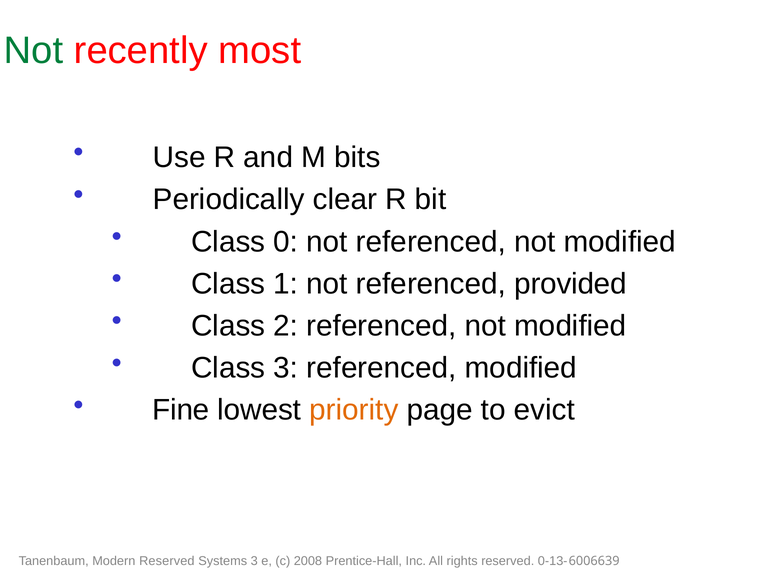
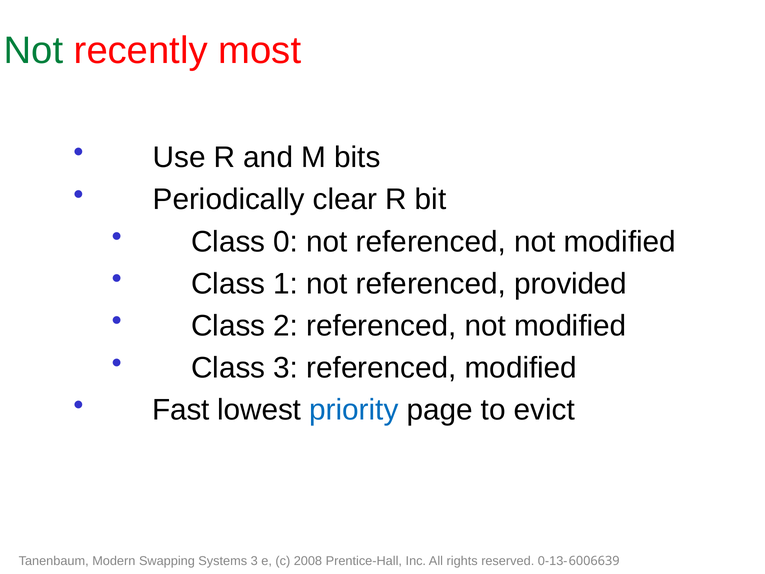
Fine: Fine -> Fast (181, 410)
priority colour: orange -> blue (354, 410)
Modern Reserved: Reserved -> Swapping (167, 561)
